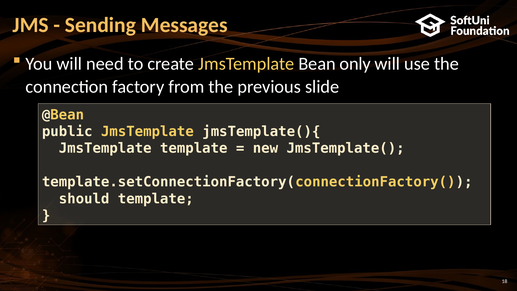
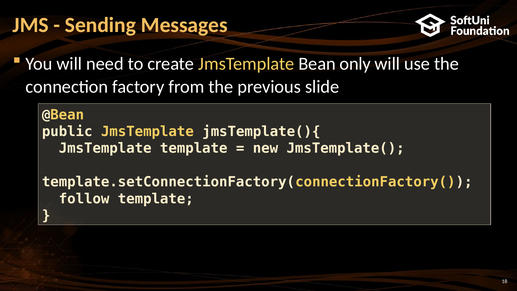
should: should -> follow (84, 199)
